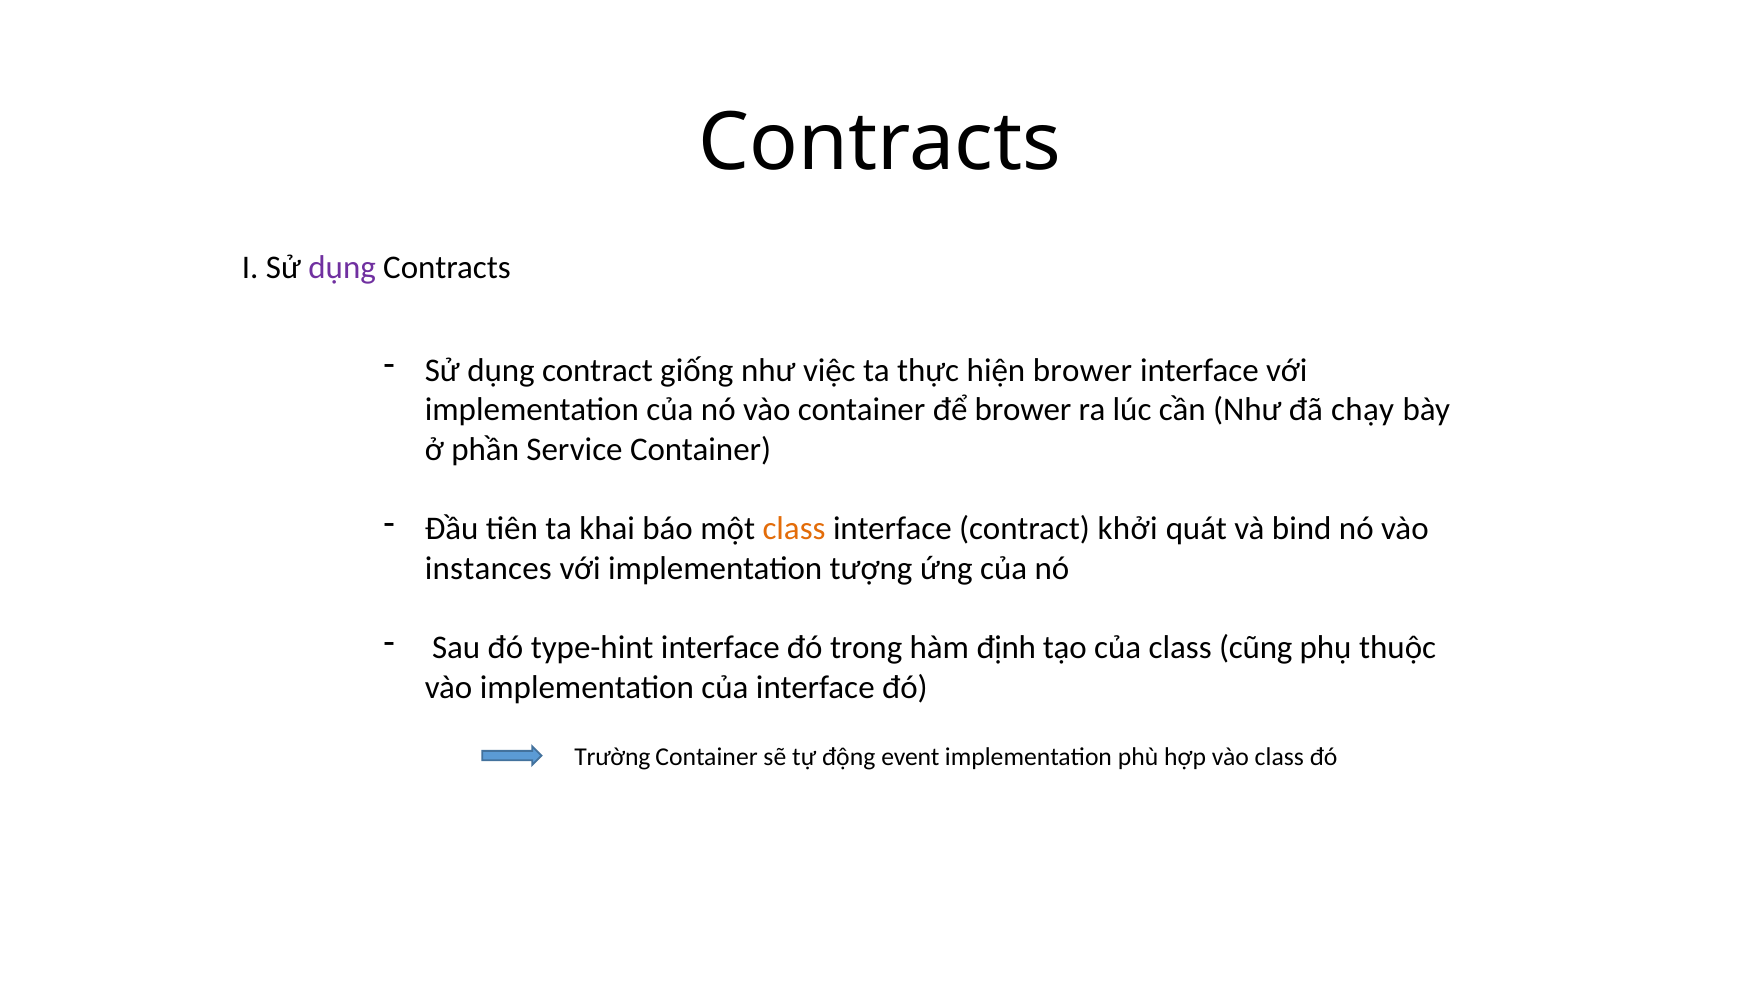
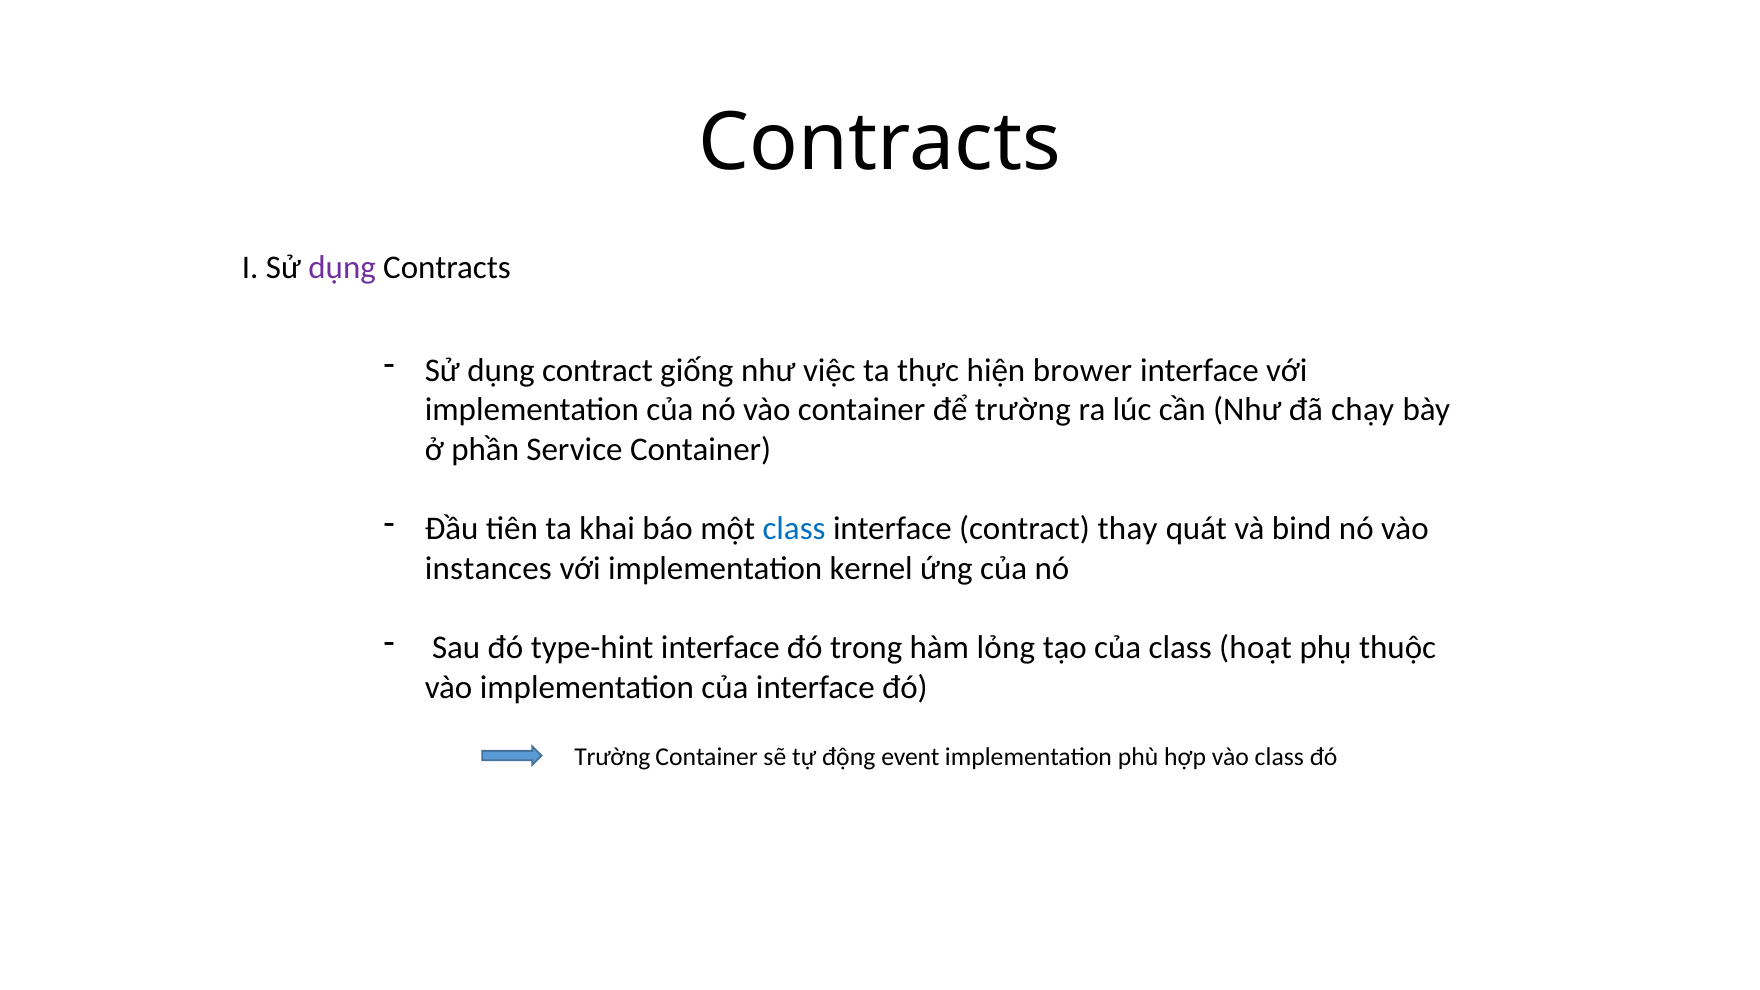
để brower: brower -> trường (1023, 410)
class colour: orange -> blue (794, 529)
khởi: khởi -> thay (1128, 529)
tượng: tượng -> kernel (871, 568)
định: định -> lỏng (1006, 648)
cũng: cũng -> hoạt (1256, 648)
